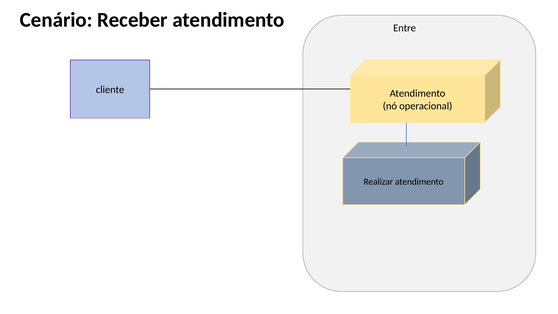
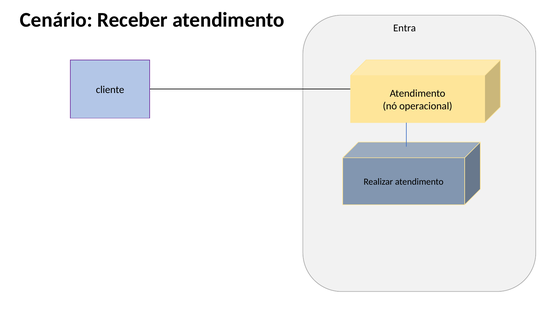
Entre: Entre -> Entra (405, 28)
